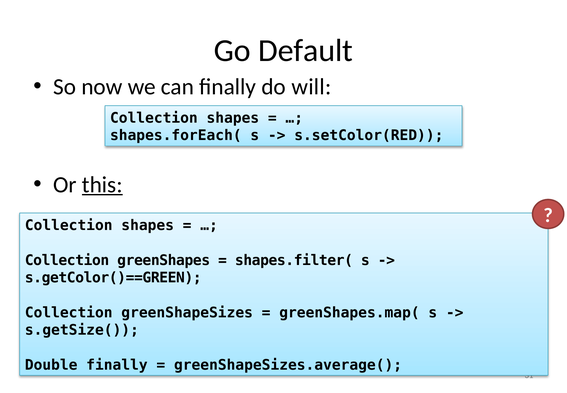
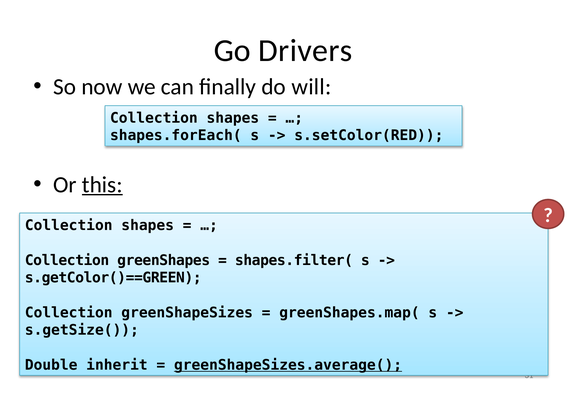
Default: Default -> Drivers (305, 51)
Double finally: finally -> inherit (117, 365)
greenShapeSizes.average( underline: none -> present (288, 365)
